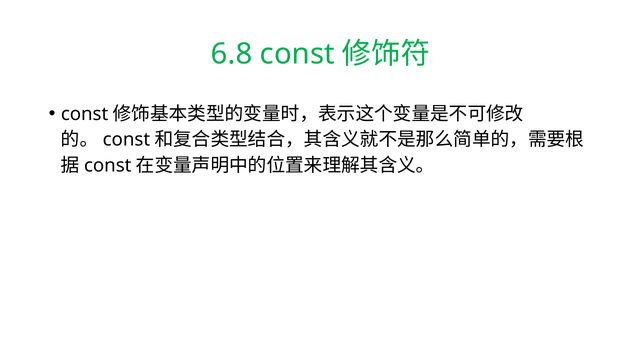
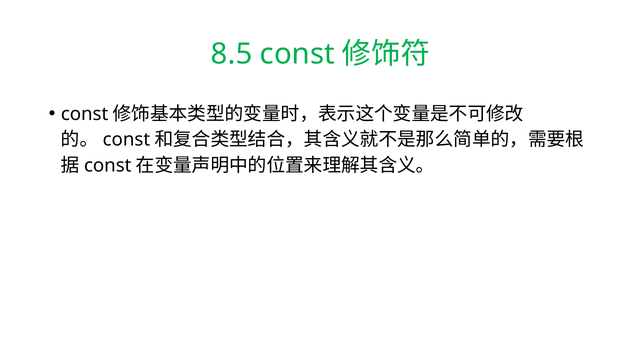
6.8: 6.8 -> 8.5 (232, 54)
